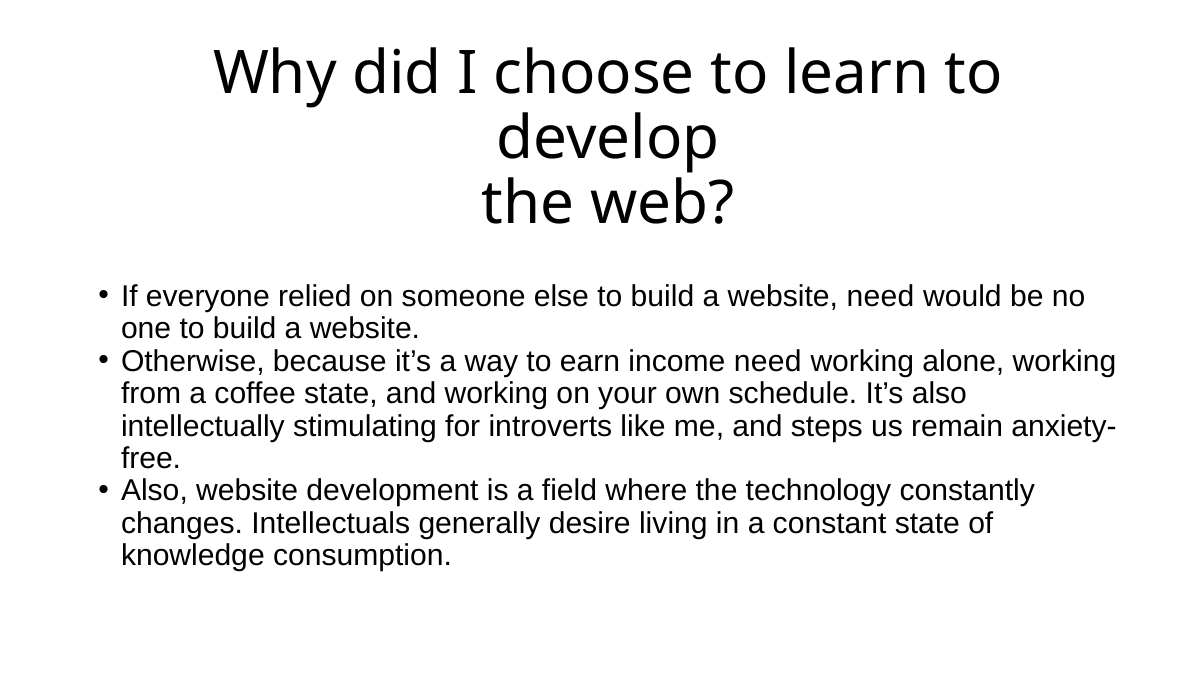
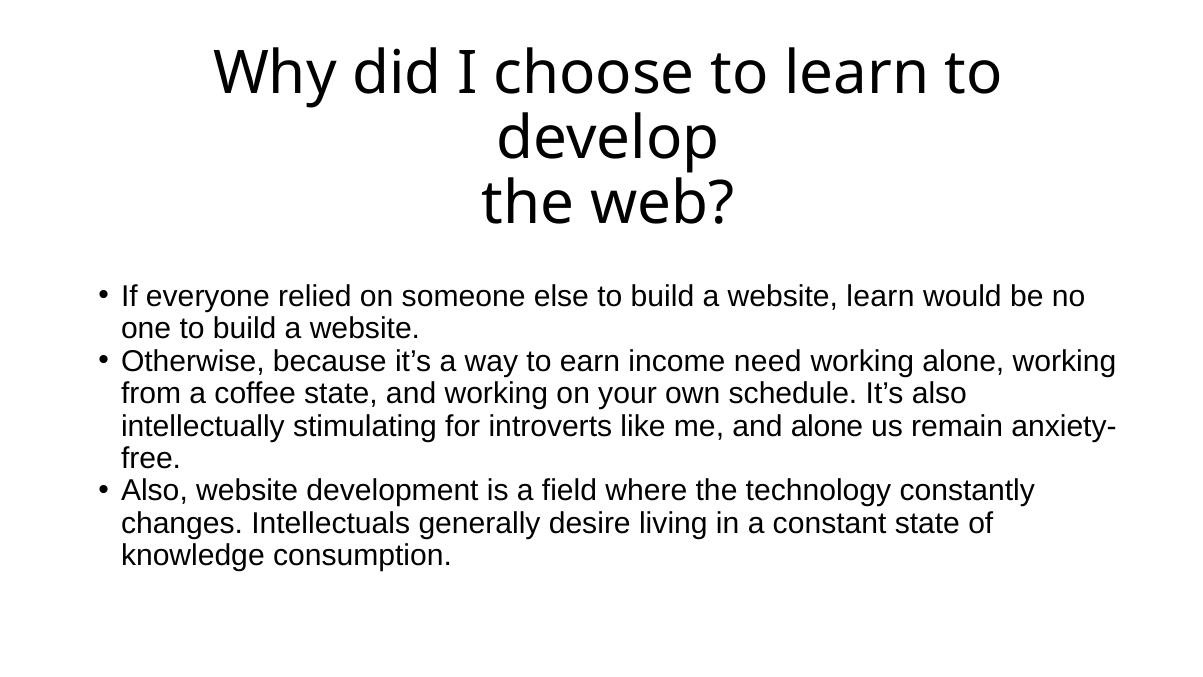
website need: need -> learn (880, 296)
and steps: steps -> alone (827, 426)
